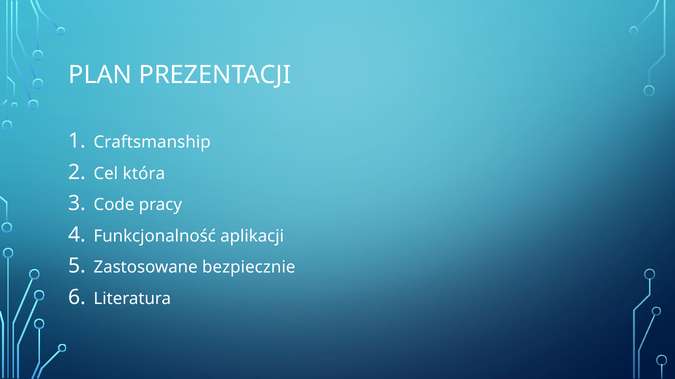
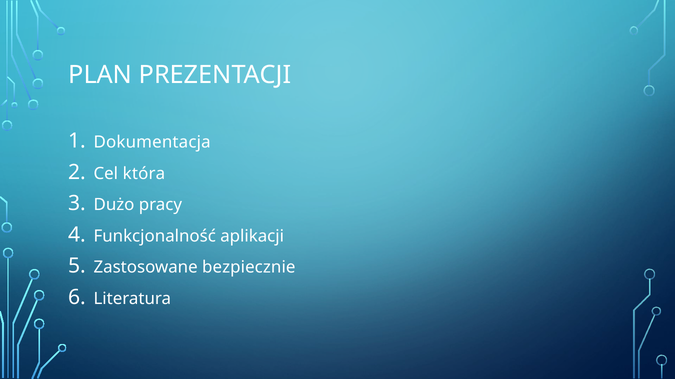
Craftsmanship: Craftsmanship -> Dokumentacja (152, 142)
Code: Code -> Dużo (114, 205)
